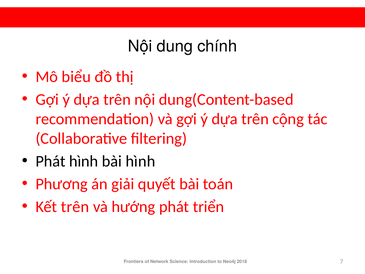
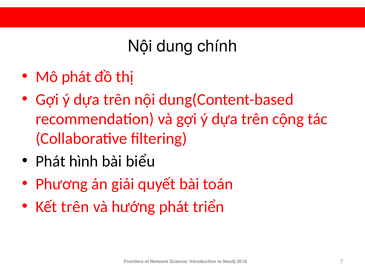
Mô biểu: biểu -> phát (76, 77)
bài hình: hình -> biểu (140, 161)
